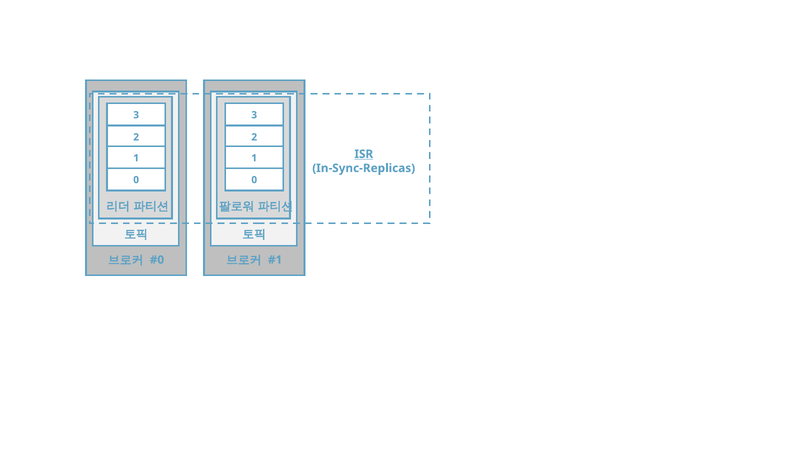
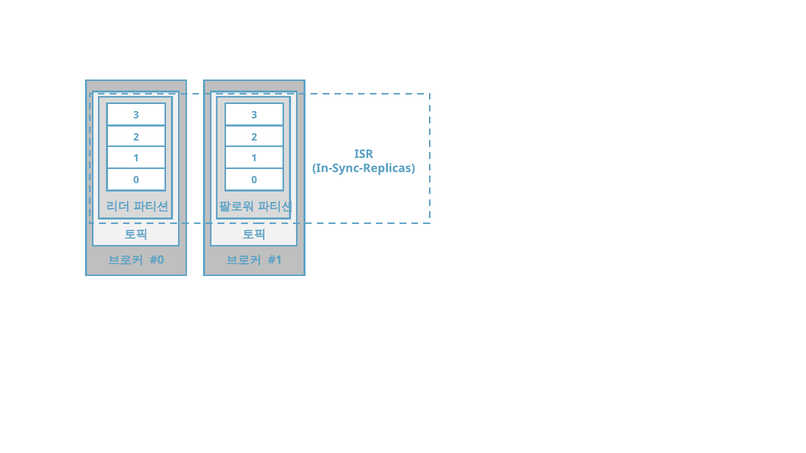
ISR underline: present -> none (364, 154)
